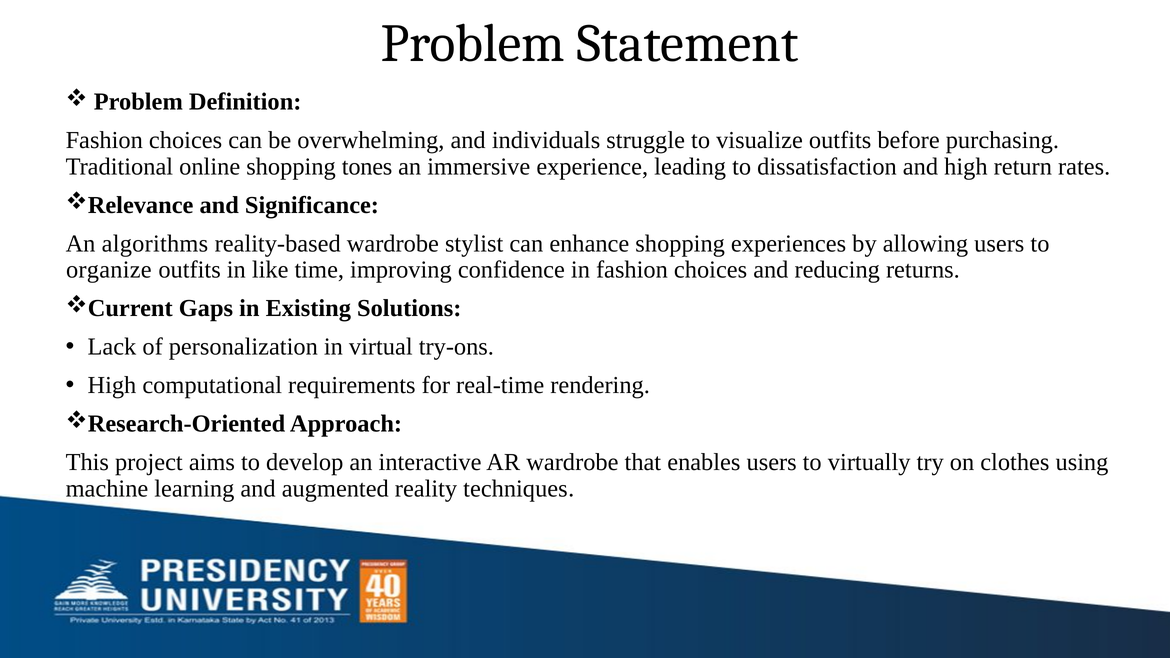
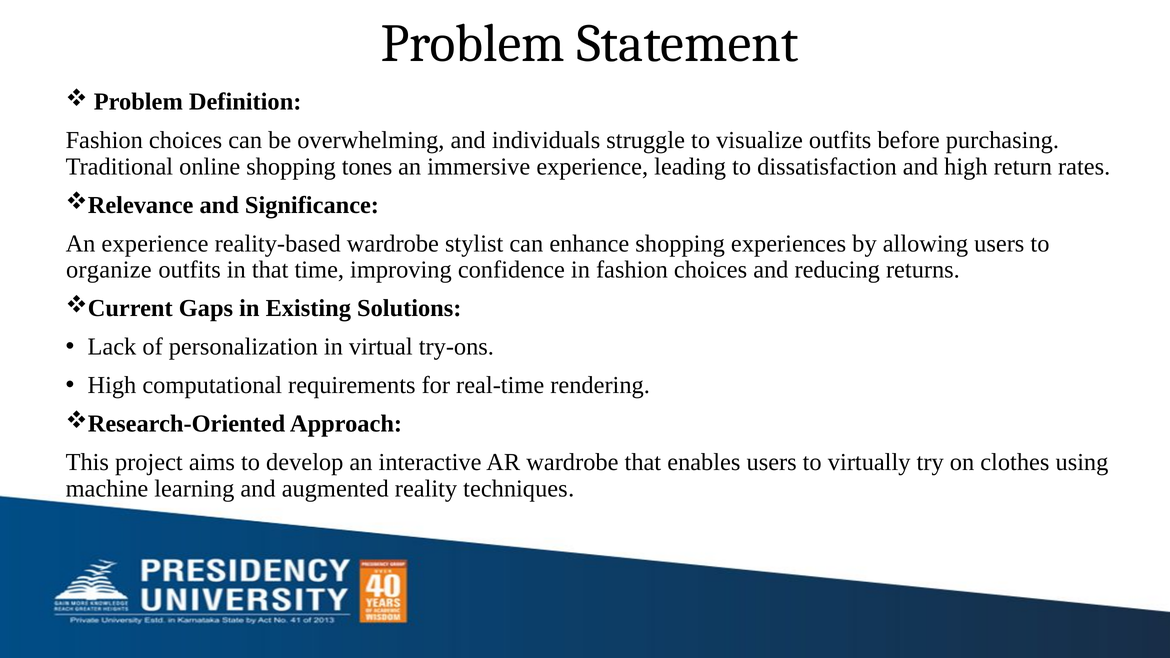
An algorithms: algorithms -> experience (155, 244)
in like: like -> that (270, 270)
